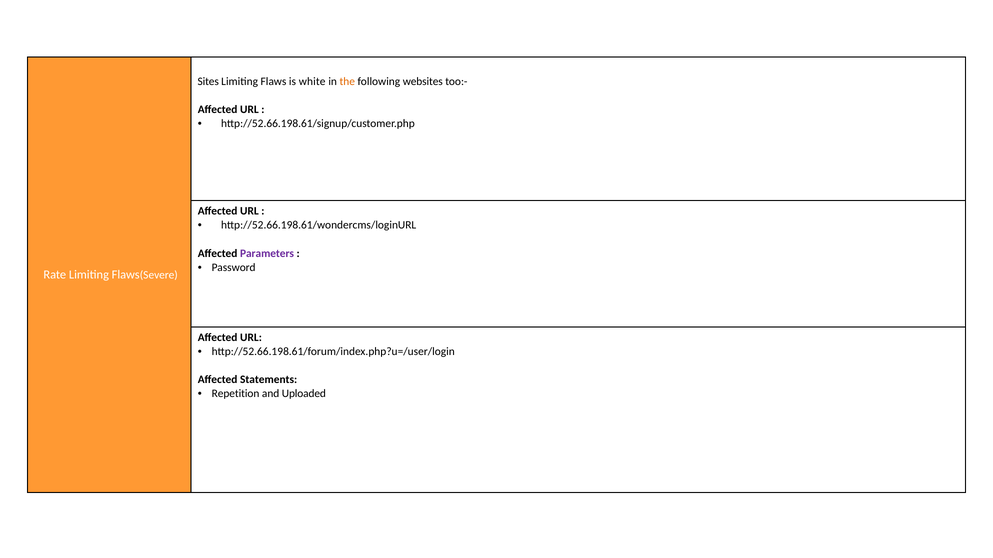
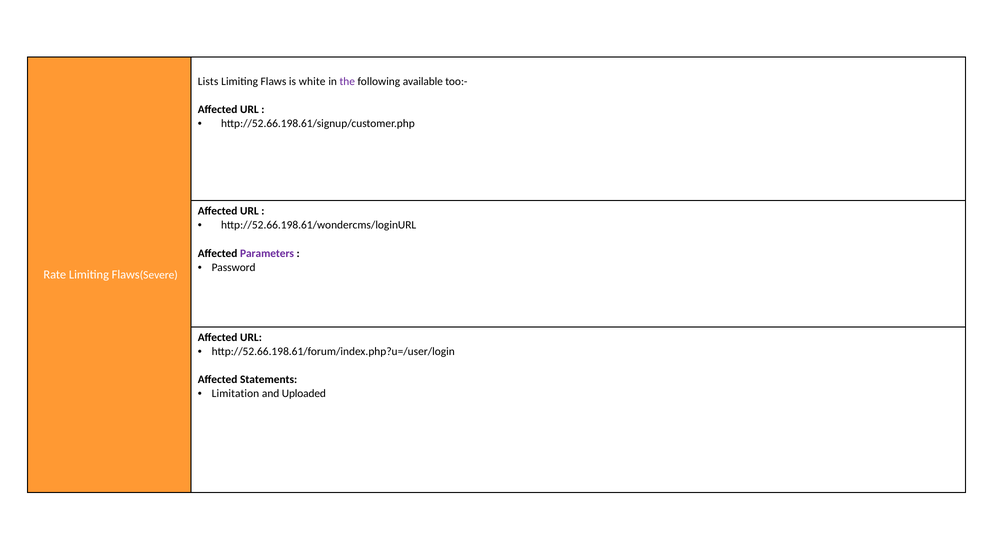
Sites: Sites -> Lists (208, 81)
the colour: orange -> purple (347, 81)
websites: websites -> available (423, 81)
Repetition: Repetition -> Limitation (235, 394)
